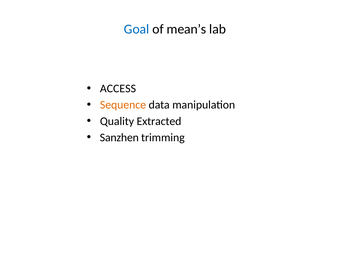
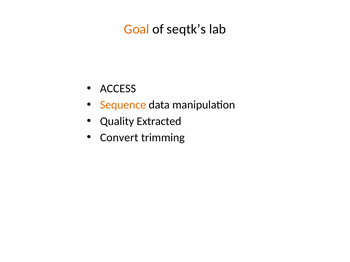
Goal colour: blue -> orange (137, 29)
mean’s: mean’s -> seqtk’s (186, 29)
Sanzhen: Sanzhen -> Convert (119, 138)
